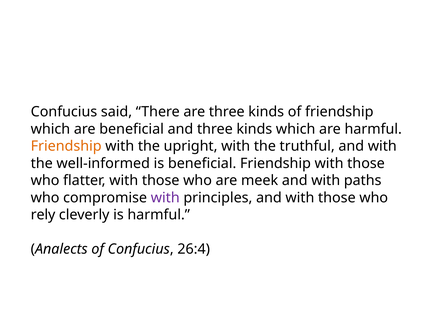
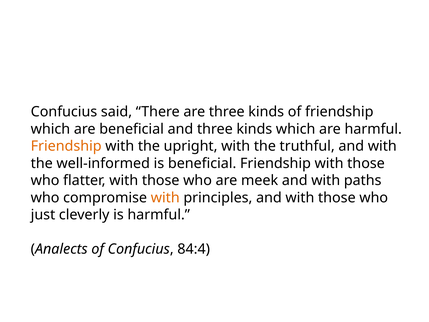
with colour: purple -> orange (165, 198)
rely: rely -> just (43, 215)
26:4: 26:4 -> 84:4 (194, 249)
